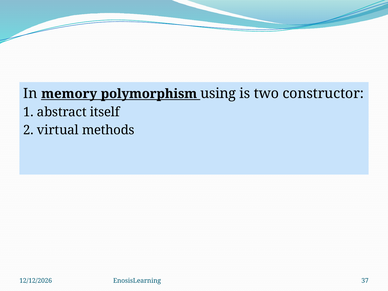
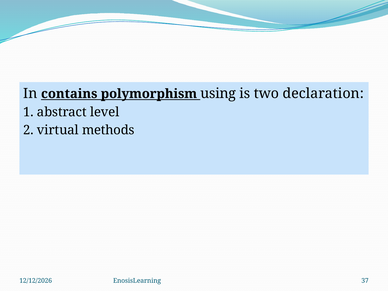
memory: memory -> contains (69, 94)
constructor: constructor -> declaration (323, 93)
itself: itself -> level (105, 112)
